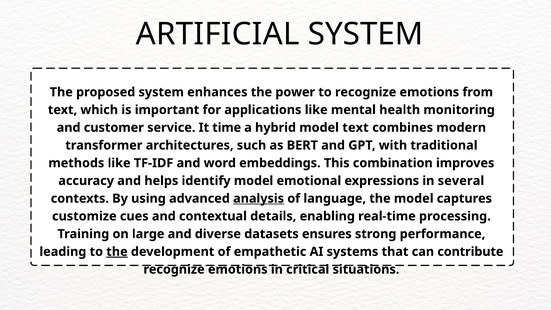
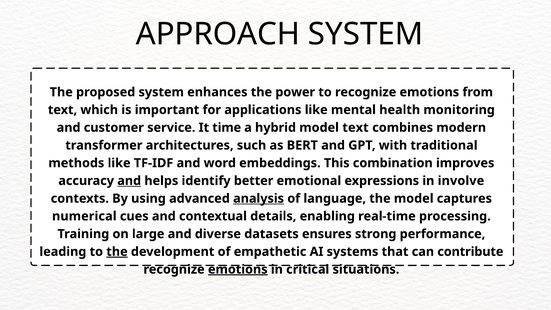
ARTIFICIAL: ARTIFICIAL -> APPROACH (218, 34)
and underline: none -> present (129, 181)
identify model: model -> better (254, 181)
several: several -> involve (461, 181)
customize: customize -> numerical (84, 216)
emotions underline: none -> present (238, 269)
